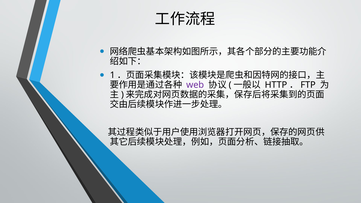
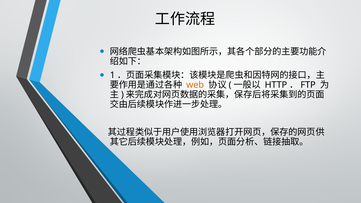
web colour: purple -> orange (195, 85)
